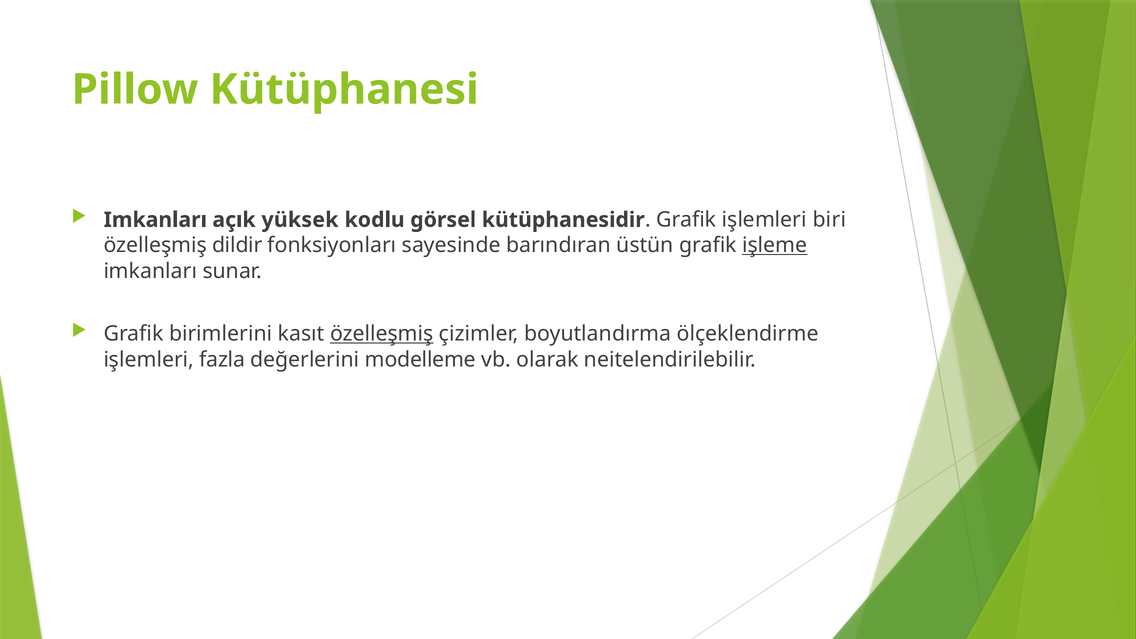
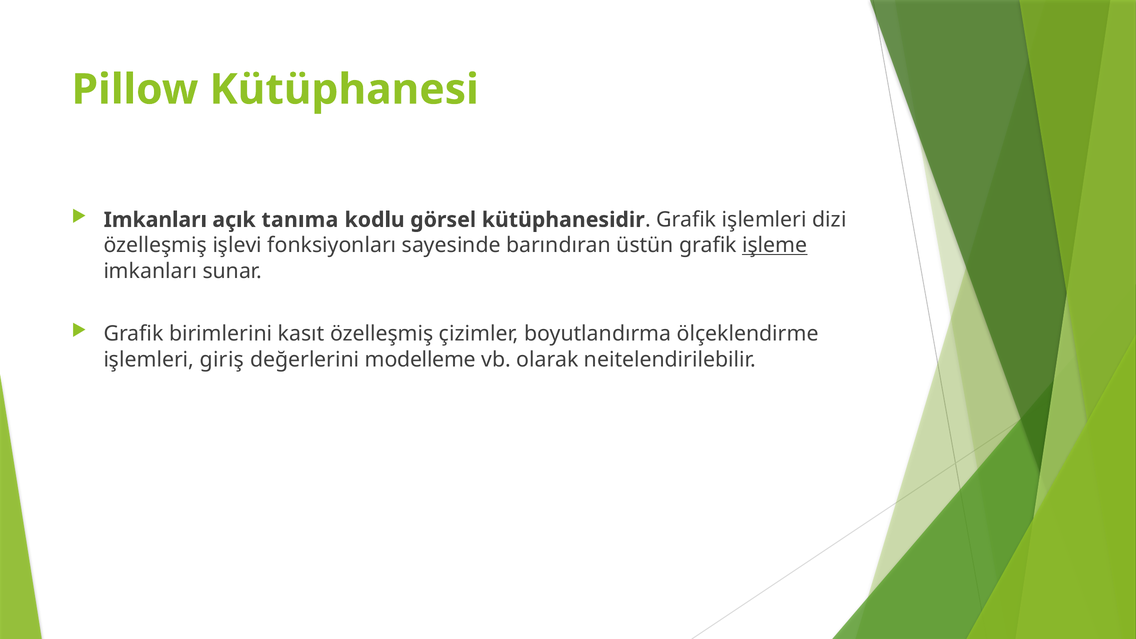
yüksek: yüksek -> tanıma (300, 220)
biri: biri -> dizi (829, 220)
dildir: dildir -> işlevi (237, 245)
özelleşmiş underline: present -> none (382, 334)
fazla: fazla -> giriş (222, 359)
